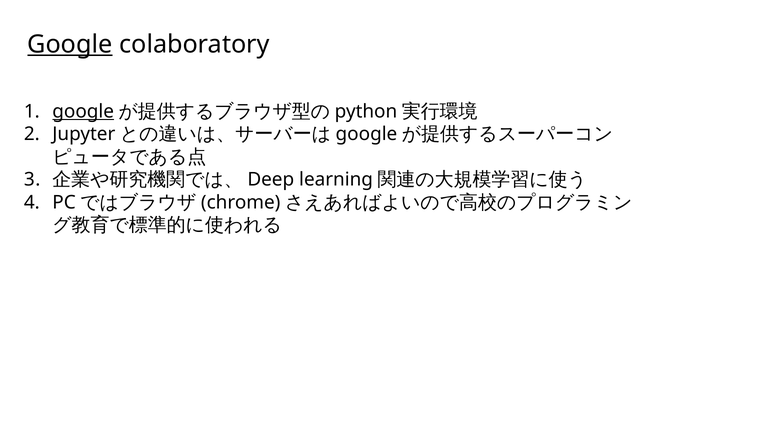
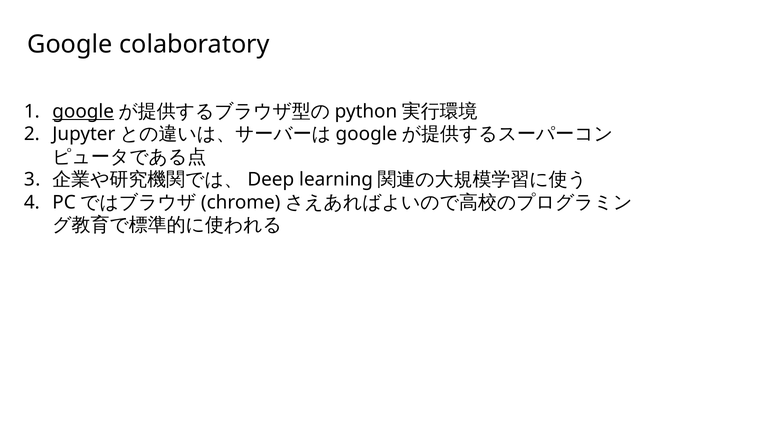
Google underline: present -> none (70, 45)
